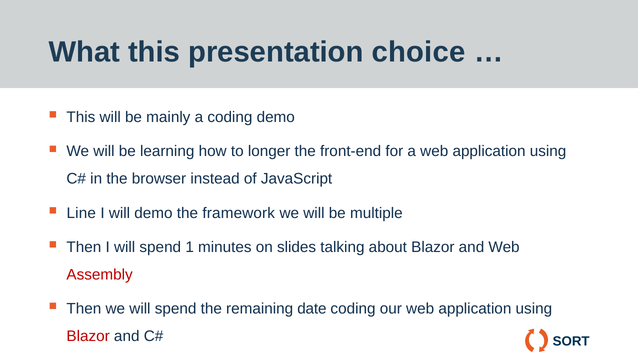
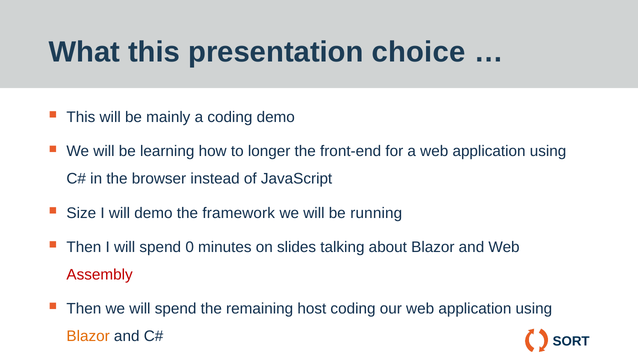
Line: Line -> Size (81, 213)
multiple: multiple -> running (376, 213)
1: 1 -> 0 (190, 247)
date: date -> host (312, 309)
Blazor colour: red -> orange (88, 336)
